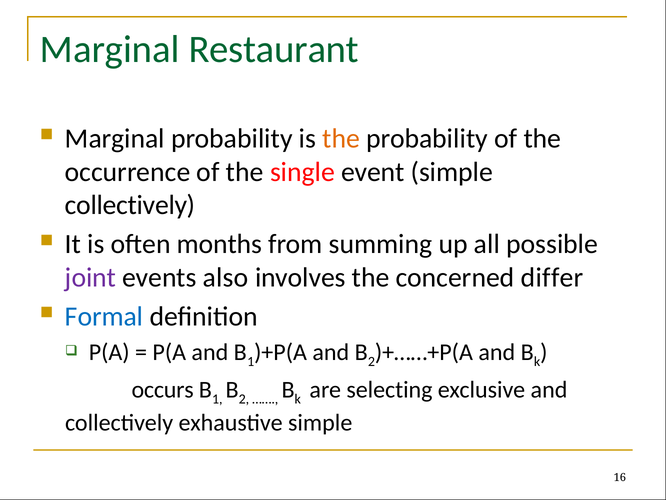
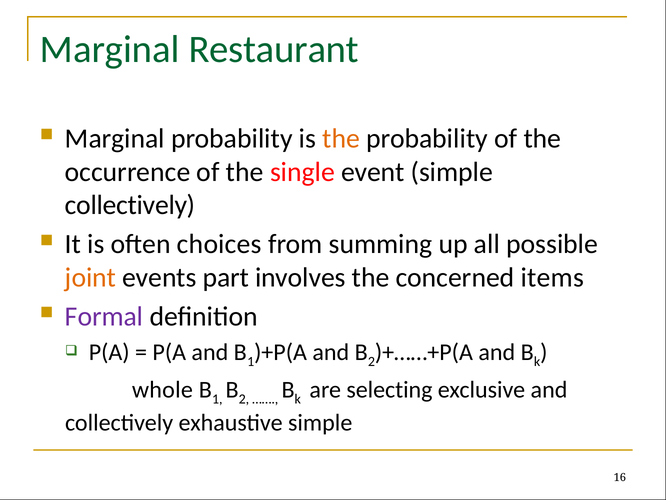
months: months -> choices (219, 244)
joint colour: purple -> orange (91, 277)
also: also -> part (226, 277)
differ: differ -> items (552, 277)
Formal colour: blue -> purple (104, 316)
occurs: occurs -> whole (162, 389)
